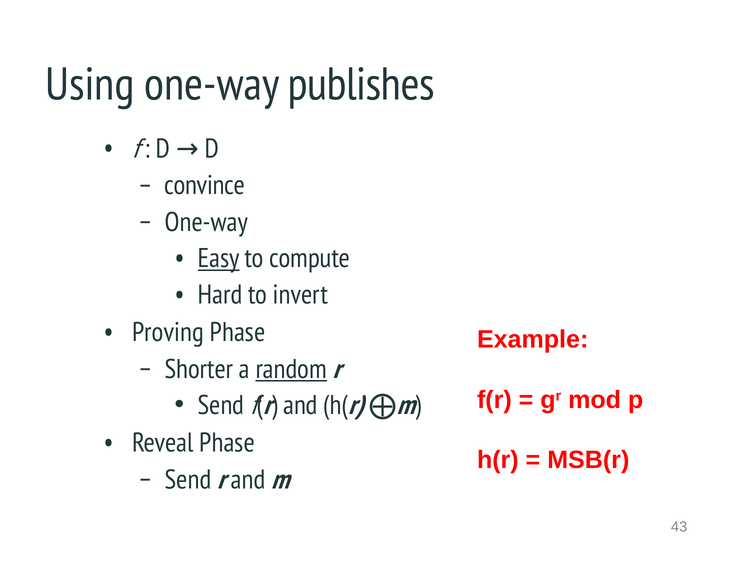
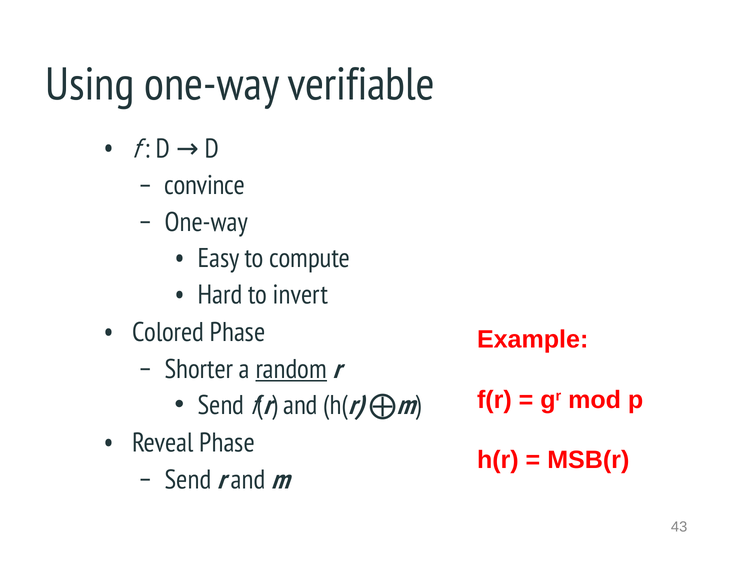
publishes: publishes -> verifiable (361, 84)
Easy underline: present -> none (219, 259)
Proving: Proving -> Colored (168, 332)
